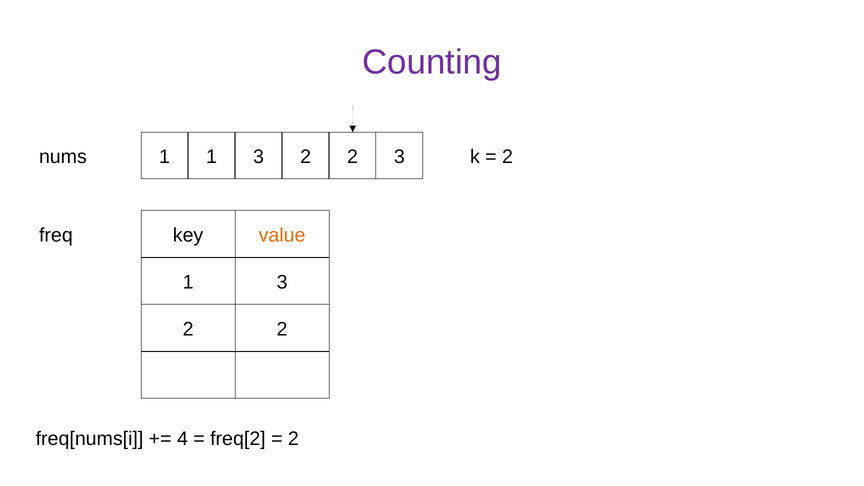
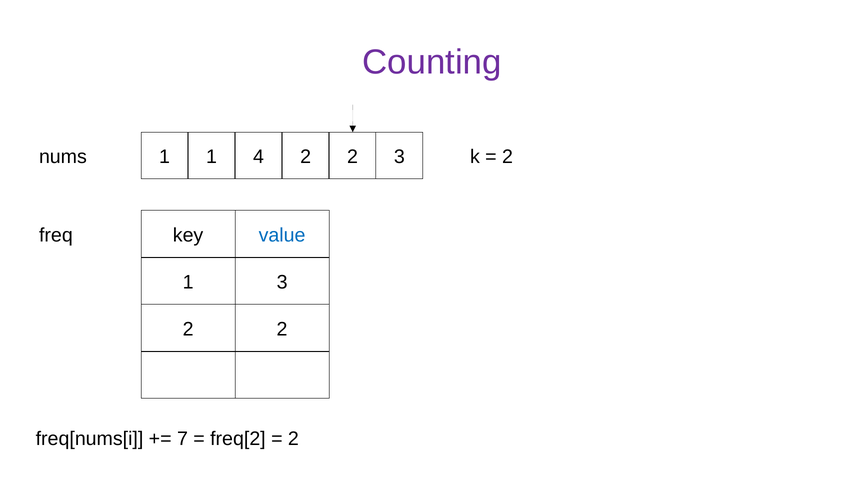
3: 3 -> 4 (259, 157)
value colour: orange -> blue (282, 235)
4: 4 -> 7 (182, 439)
